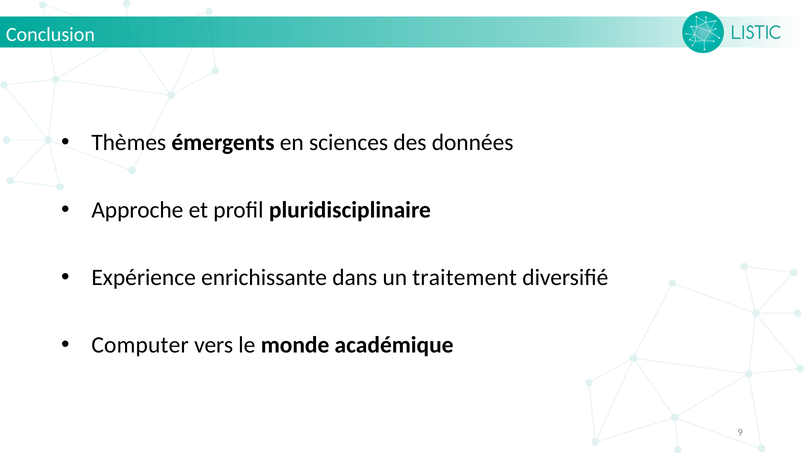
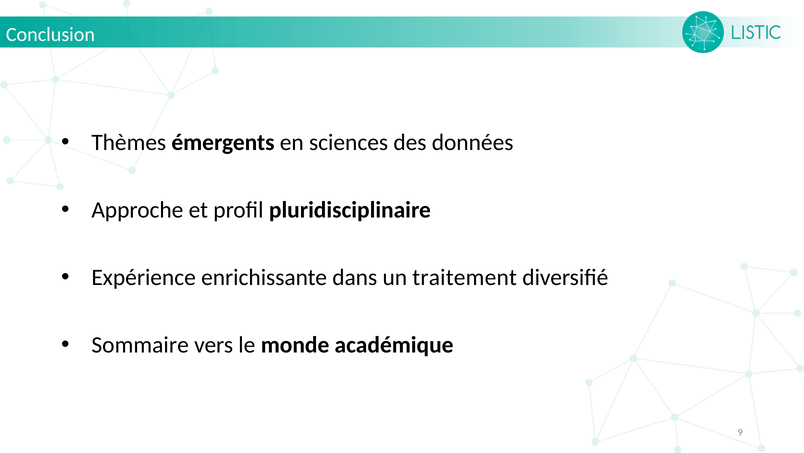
Computer: Computer -> Sommaire (140, 344)
